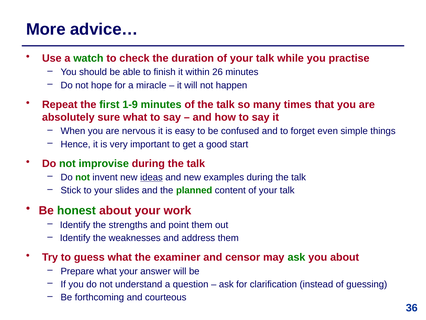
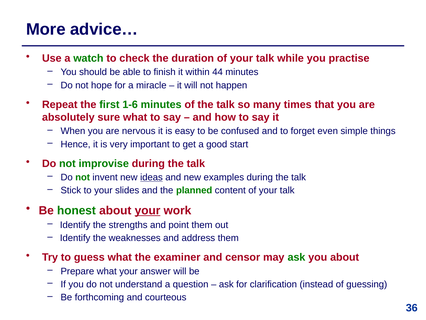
26: 26 -> 44 (218, 72)
1-9: 1-9 -> 1-6 (130, 104)
your underline: none -> present (148, 210)
